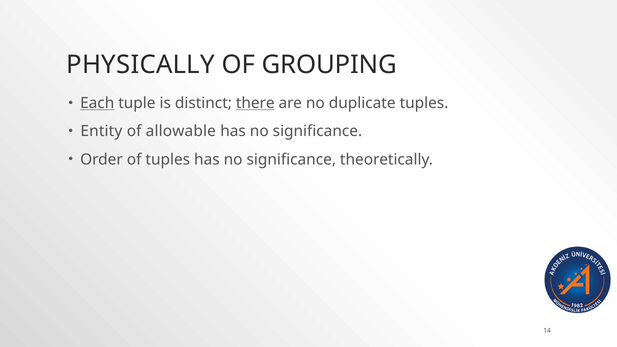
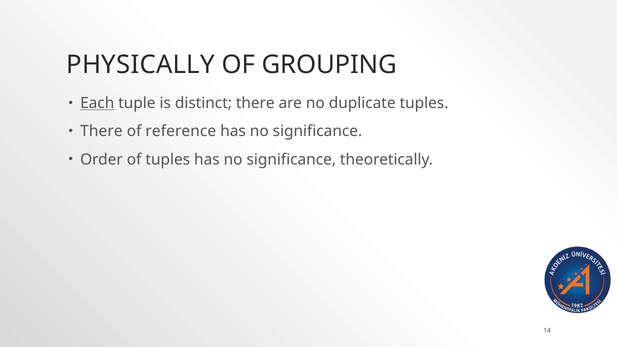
there underline: present -> none (255, 103)
Entity: Entity -> There (101, 131)
allowable: allowable -> reference (181, 131)
